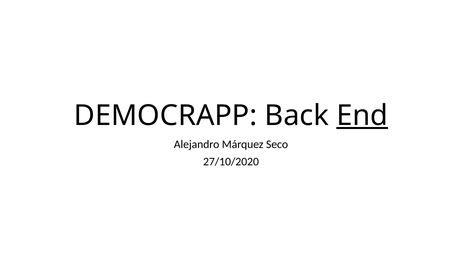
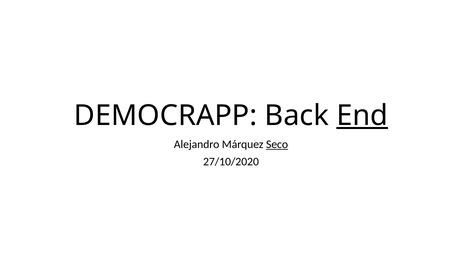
Seco underline: none -> present (277, 144)
